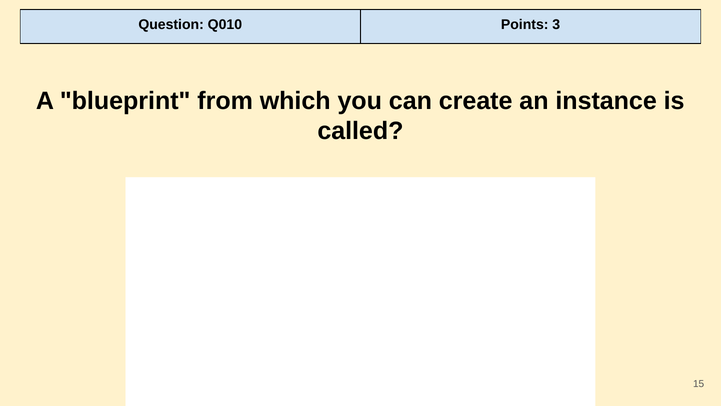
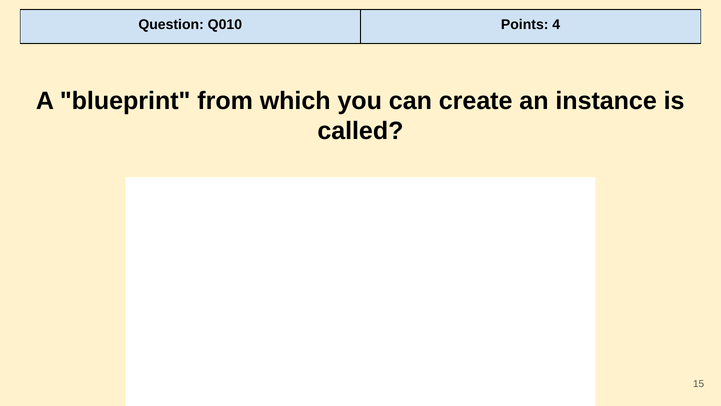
3: 3 -> 4 (556, 25)
